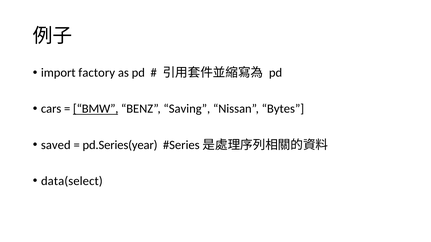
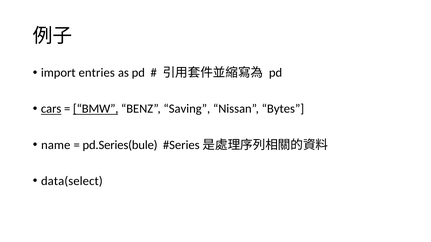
factory: factory -> entries (97, 73)
cars underline: none -> present (51, 109)
saved: saved -> name (56, 145)
pd.Series(year: pd.Series(year -> pd.Series(bule (120, 145)
